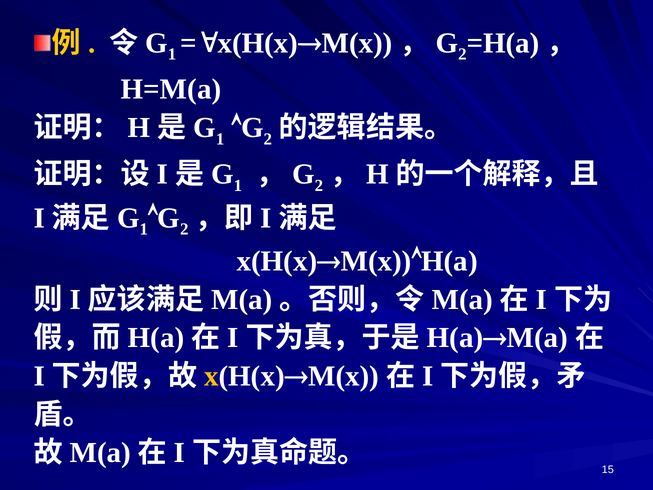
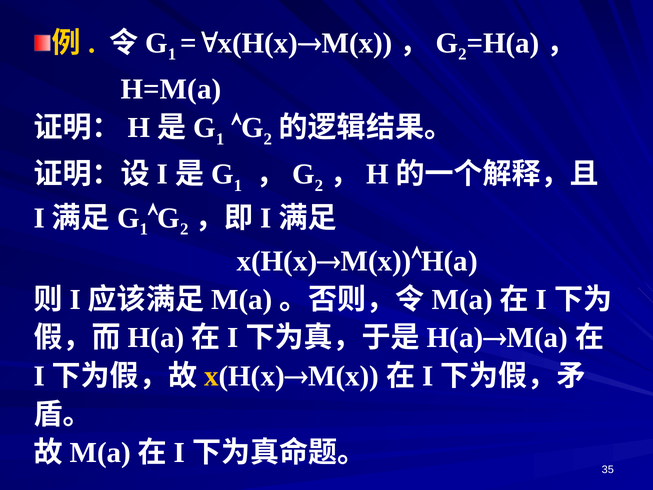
15: 15 -> 35 (608, 469)
